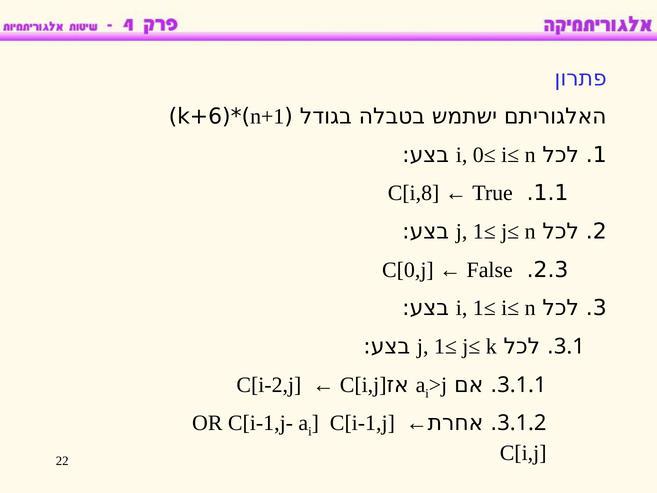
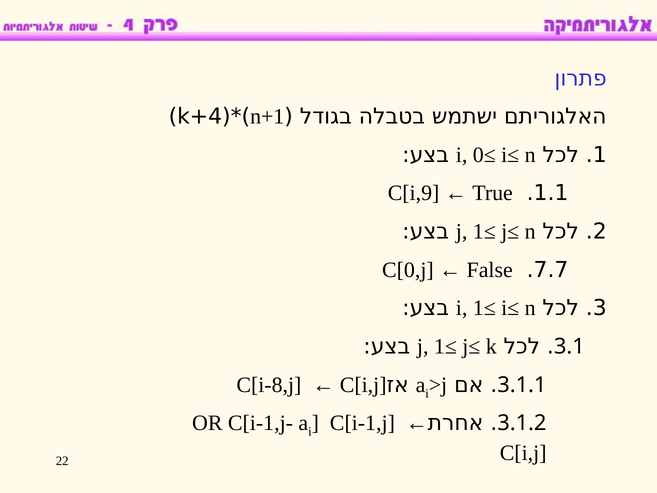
k+6: k+6 -> k+4 (200, 116)
C[i,8: C[i,8 -> C[i,9 (414, 193)
2.3: 2.3 -> 7.7 (551, 270)
C[i-2,j: C[i-2,j -> C[i-8,j (269, 385)
